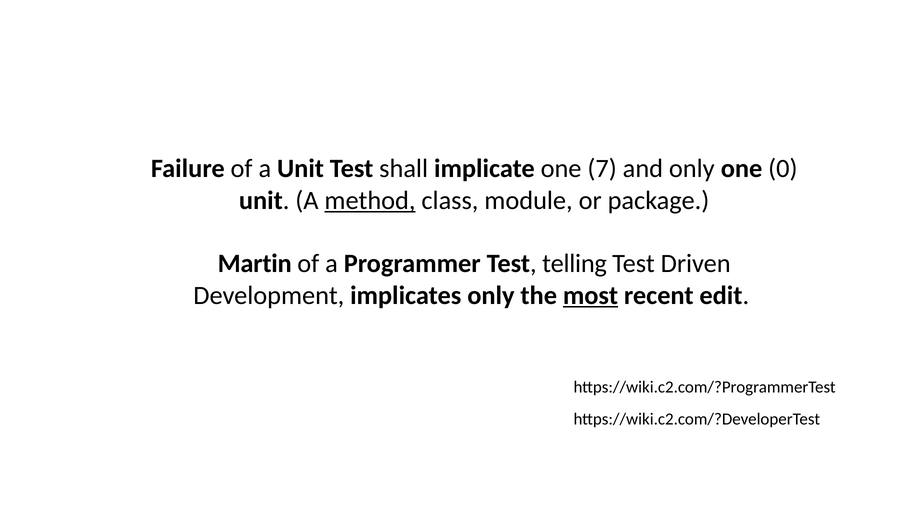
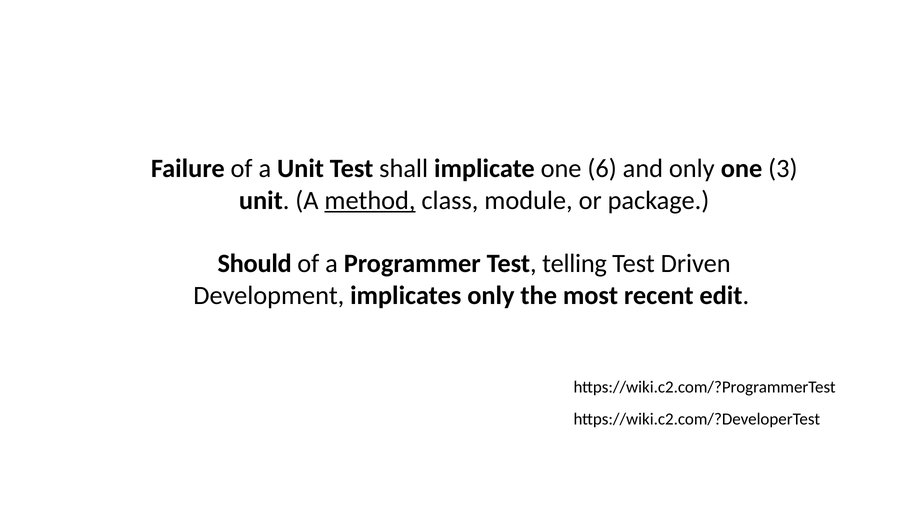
7: 7 -> 6 (602, 169)
0: 0 -> 3 (783, 169)
Martin: Martin -> Should (255, 264)
most underline: present -> none (591, 295)
